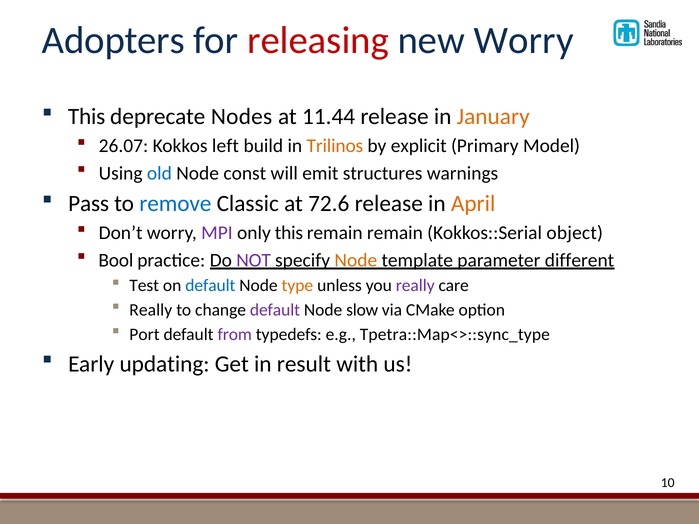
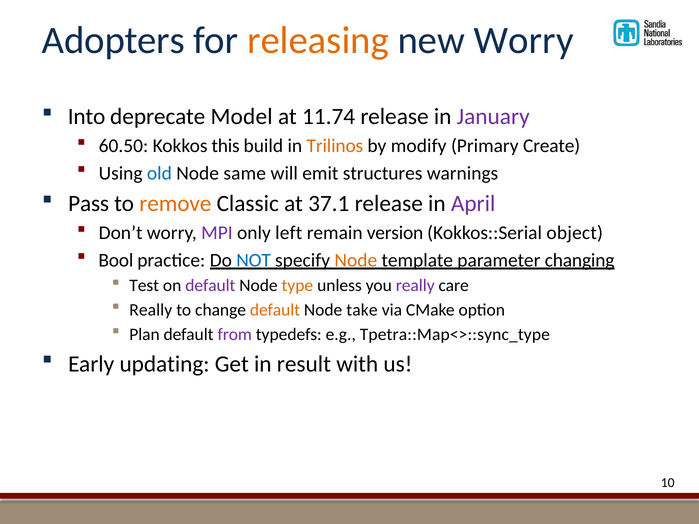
releasing colour: red -> orange (318, 41)
This: This -> Into (87, 117)
Nodes: Nodes -> Model (242, 117)
11.44: 11.44 -> 11.74 (329, 117)
January colour: orange -> purple (493, 117)
26.07: 26.07 -> 60.50 (123, 146)
left: left -> this (226, 146)
explicit: explicit -> modify (419, 146)
Model: Model -> Create (552, 146)
const: const -> same (245, 173)
remove colour: blue -> orange (175, 204)
72.6: 72.6 -> 37.1 (329, 204)
April colour: orange -> purple (473, 204)
only this: this -> left (289, 233)
remain remain: remain -> version (395, 233)
NOT colour: purple -> blue (254, 260)
different: different -> changing (580, 260)
default colour: blue -> purple (210, 286)
default colour: purple -> orange (275, 310)
slow: slow -> take (362, 310)
Port: Port -> Plan (145, 335)
